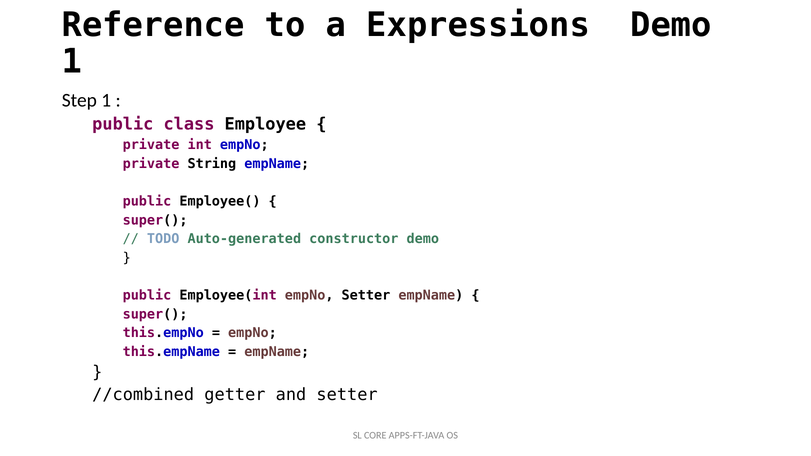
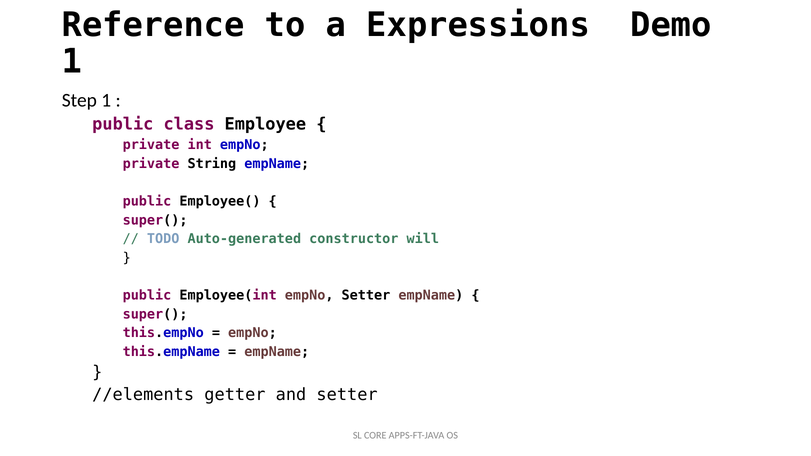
constructor demo: demo -> will (423, 239)
//combined: //combined -> //elements (143, 395)
